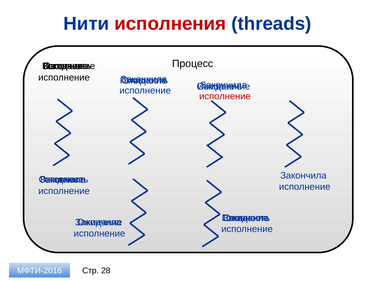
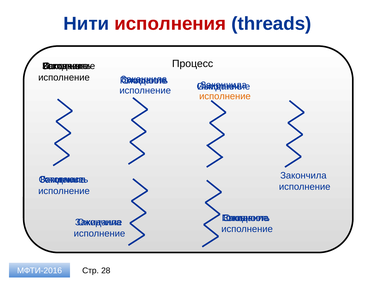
исполнение colour: red -> orange (225, 96)
